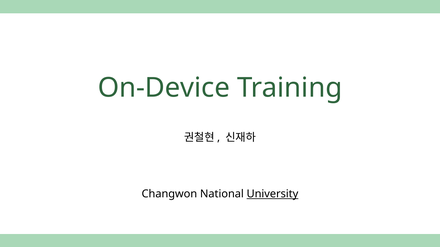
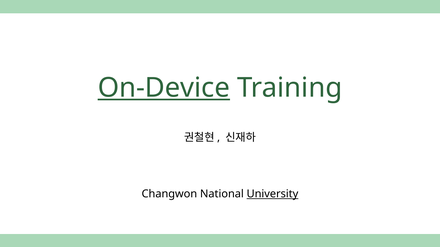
On-Device underline: none -> present (164, 88)
